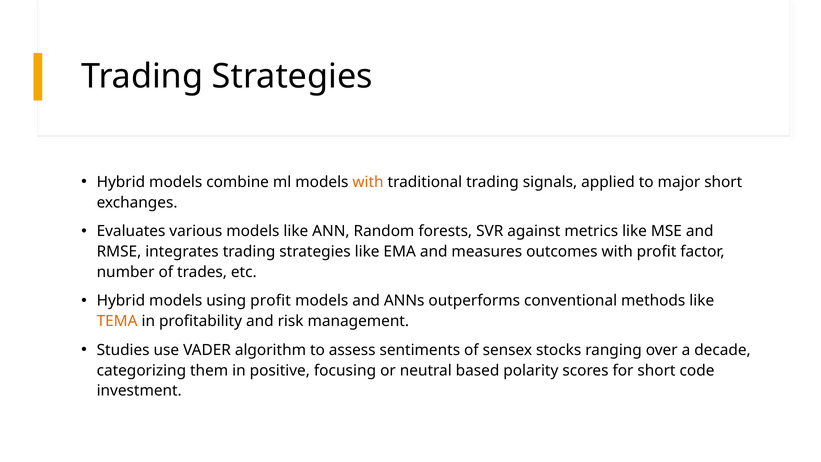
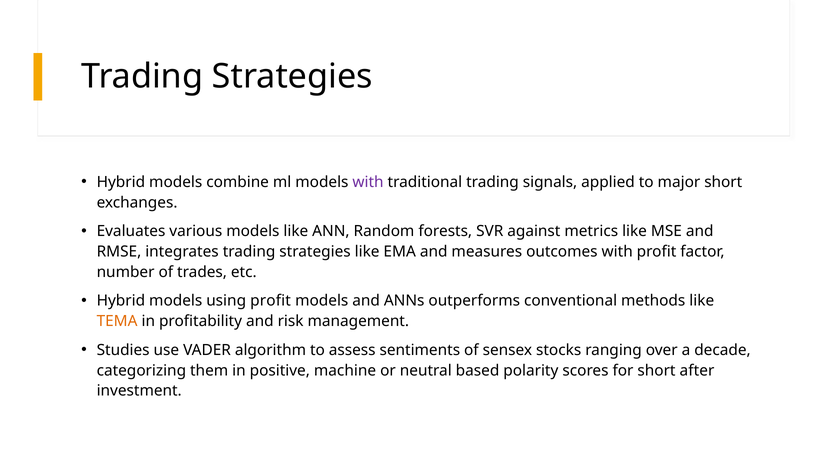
with colour: orange -> purple (368, 182)
focusing: focusing -> machine (345, 370)
code: code -> after (697, 370)
